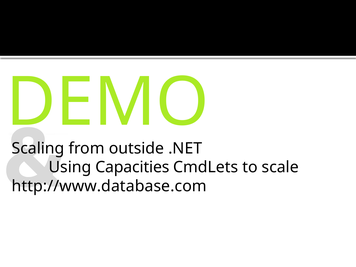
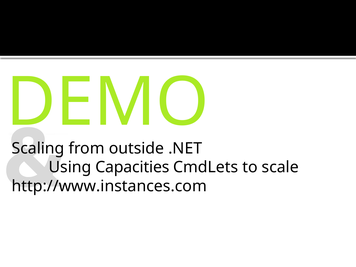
http://www.database.com: http://www.database.com -> http://www.instances.com (109, 186)
